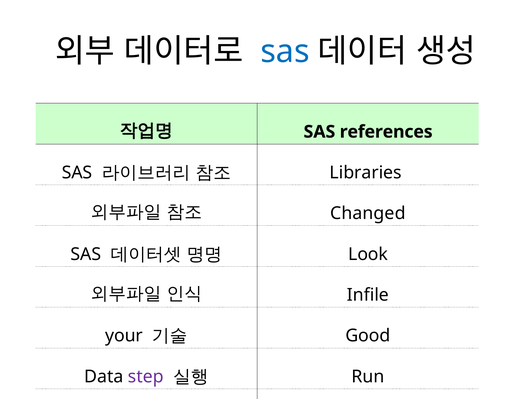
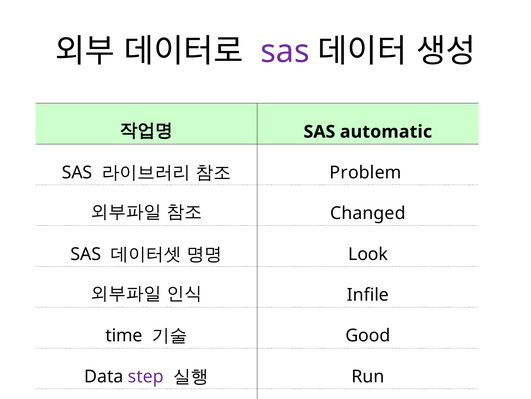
sas colour: blue -> purple (285, 51)
references: references -> automatic (386, 132)
Libraries: Libraries -> Problem (366, 172)
your: your -> time (124, 335)
